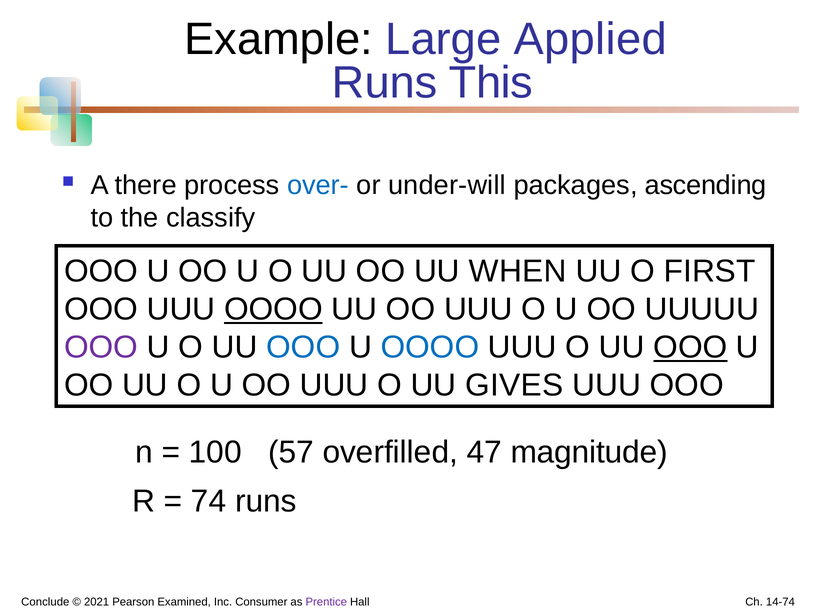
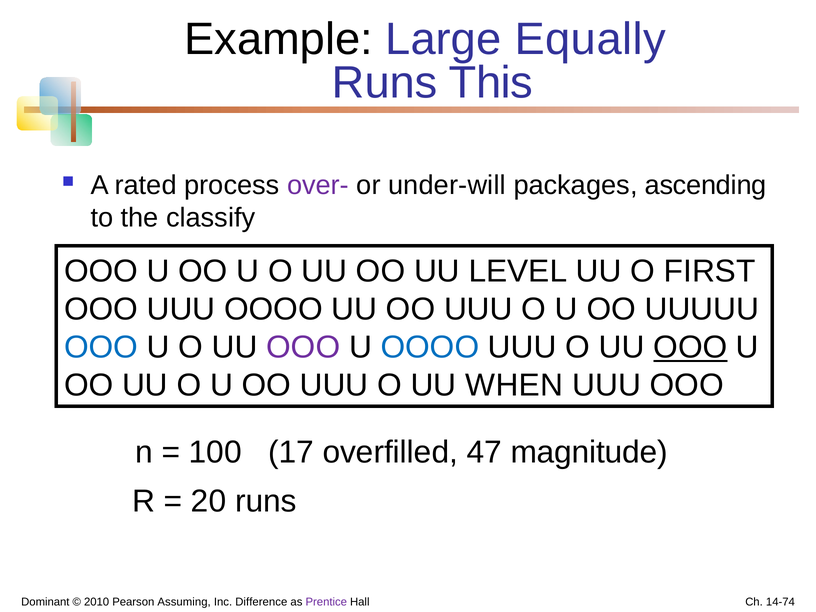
Applied: Applied -> Equally (590, 39)
there: there -> rated (146, 185)
over- colour: blue -> purple (318, 185)
WHEN: WHEN -> LEVEL (518, 271)
OOOO underline: present -> none (273, 309)
OOO colour: purple -> blue (101, 347)
OOO colour: blue -> purple (303, 347)
GIVES: GIVES -> WHEN (514, 385)
57: 57 -> 17 (291, 452)
74: 74 -> 20 (209, 501)
Conclude: Conclude -> Dominant (45, 602)
2021: 2021 -> 2010 (97, 602)
Examined: Examined -> Assuming (184, 602)
Consumer: Consumer -> Difference (261, 602)
